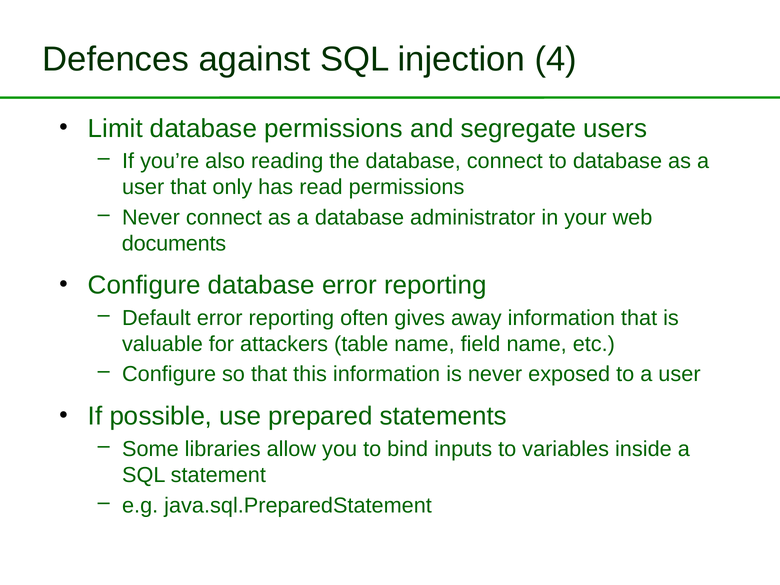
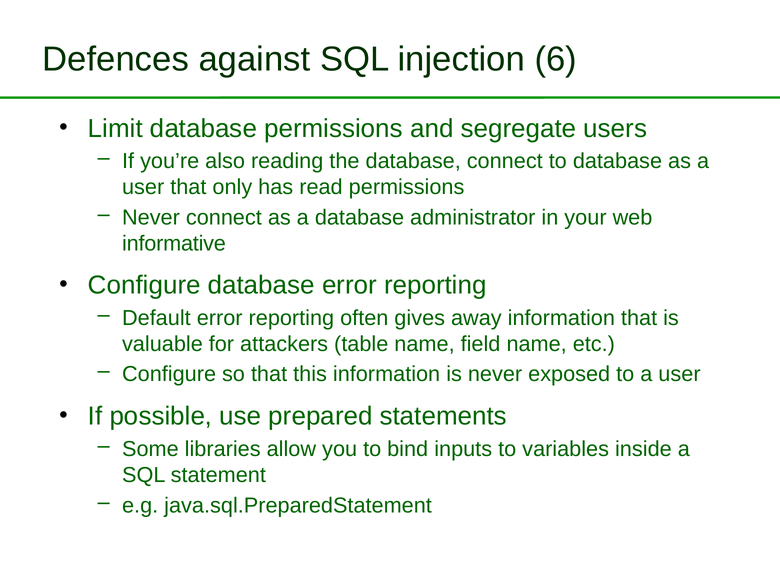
4: 4 -> 6 (556, 59)
documents: documents -> informative (174, 244)
